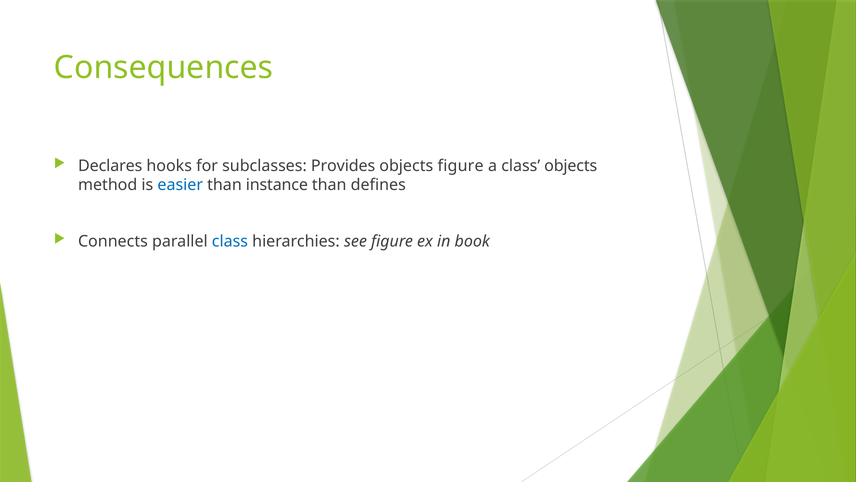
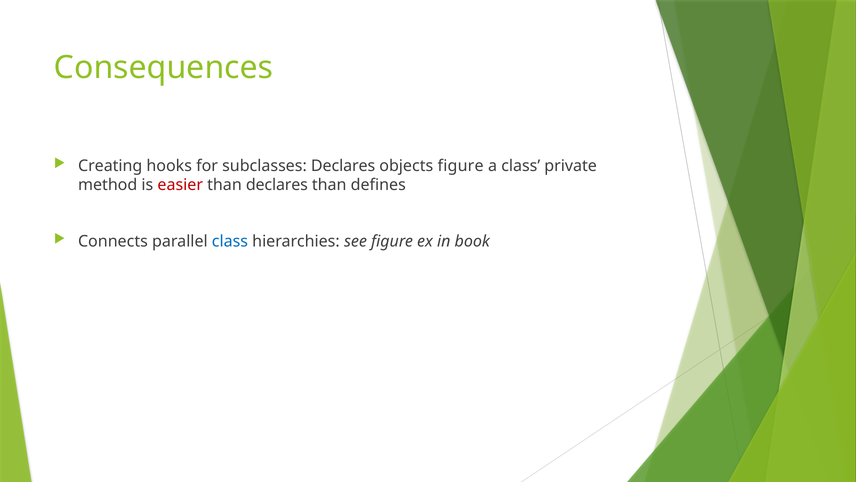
Declares: Declares -> Creating (110, 166)
subclasses Provides: Provides -> Declares (343, 166)
class objects: objects -> private (571, 166)
easier colour: blue -> red (180, 185)
than instance: instance -> declares (277, 185)
